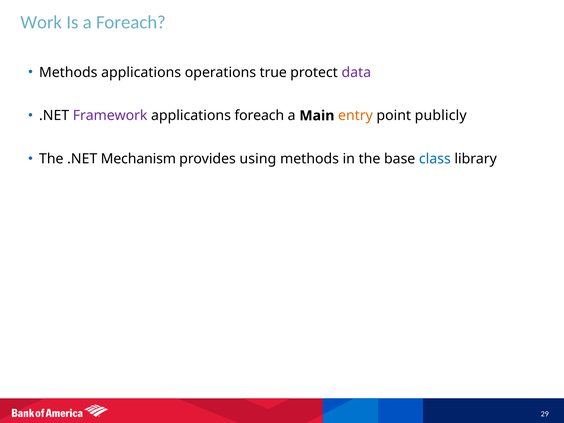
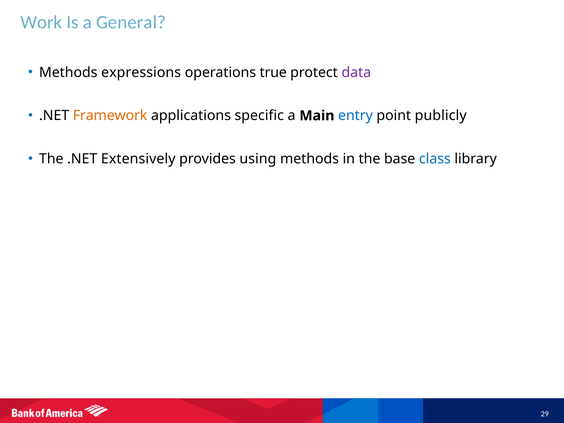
a Foreach: Foreach -> General (131, 22)
Methods applications: applications -> expressions (141, 72)
Framework colour: purple -> orange (110, 116)
applications foreach: foreach -> specific (259, 116)
entry colour: orange -> blue (355, 116)
Mechanism: Mechanism -> Extensively (138, 159)
